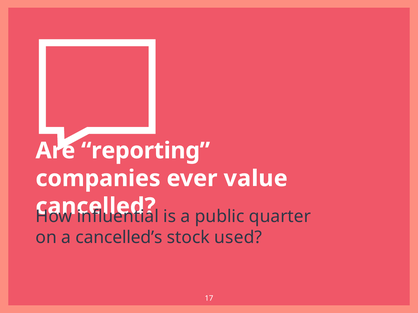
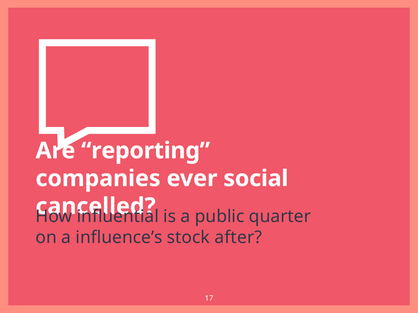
value: value -> social (256, 179)
cancelled’s: cancelled’s -> influence’s (119, 238)
used: used -> after (238, 238)
